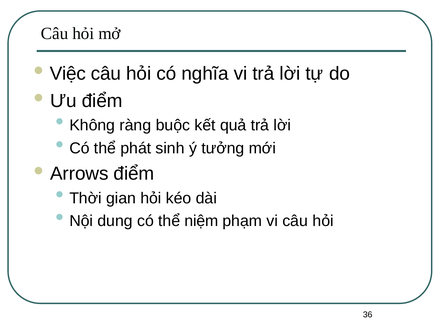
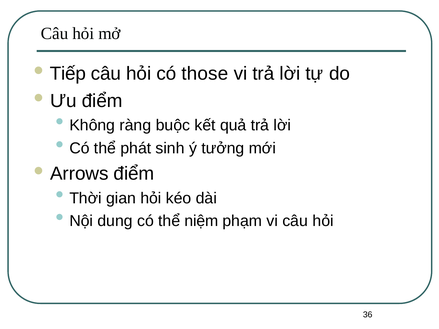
Việc: Việc -> Tiếp (68, 74)
nghĩa: nghĩa -> those (205, 74)
